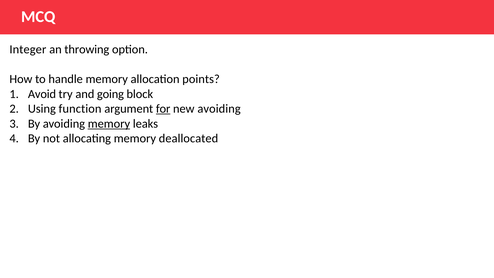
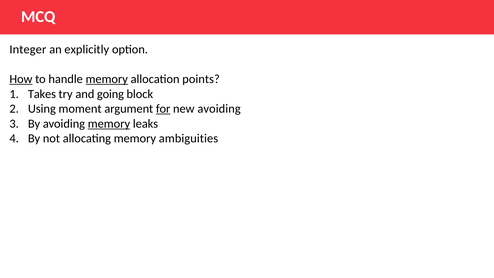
throwing: throwing -> explicitly (87, 49)
How underline: none -> present (21, 79)
memory underline: none -> present (107, 79)
Avoid: Avoid -> Takes (42, 94)
function: function -> moment (80, 109)
deallocated: deallocated -> ambiguities (188, 138)
